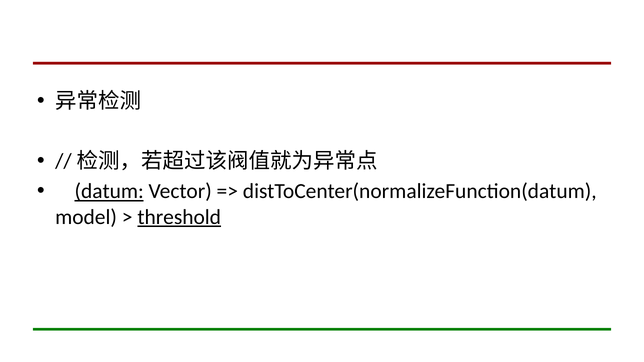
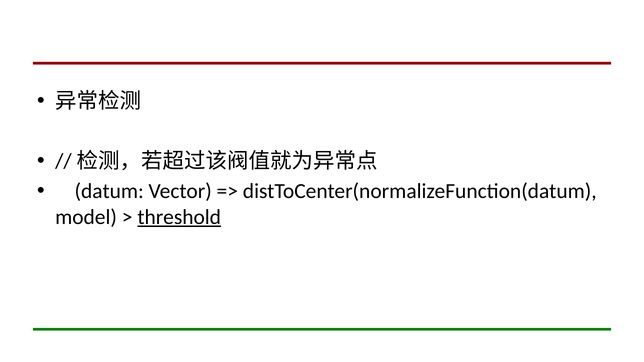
datum underline: present -> none (109, 192)
